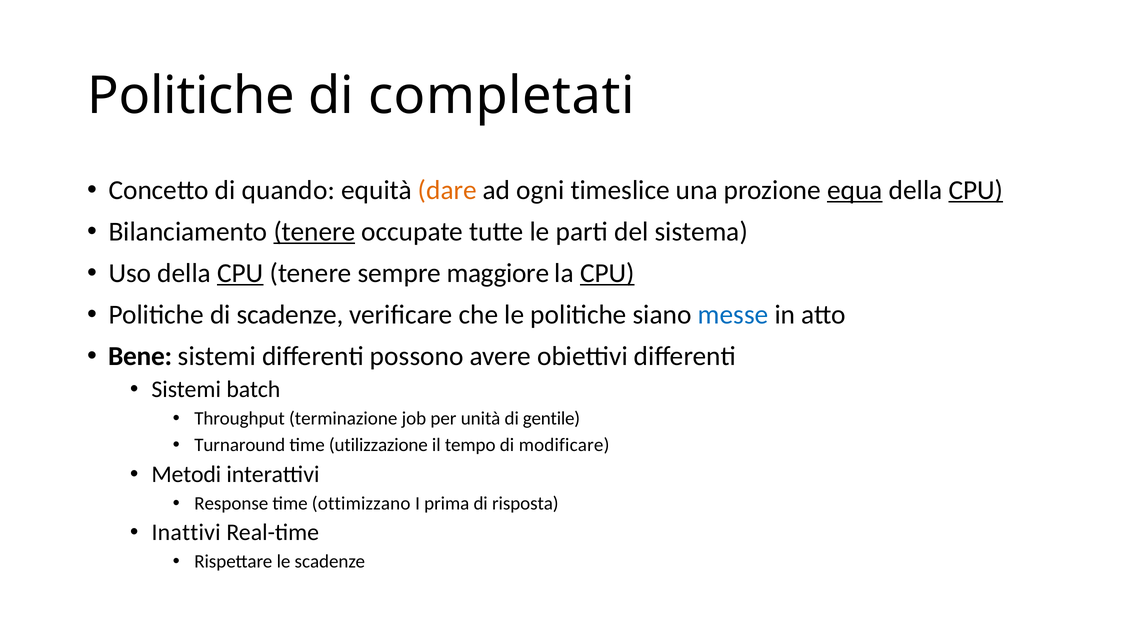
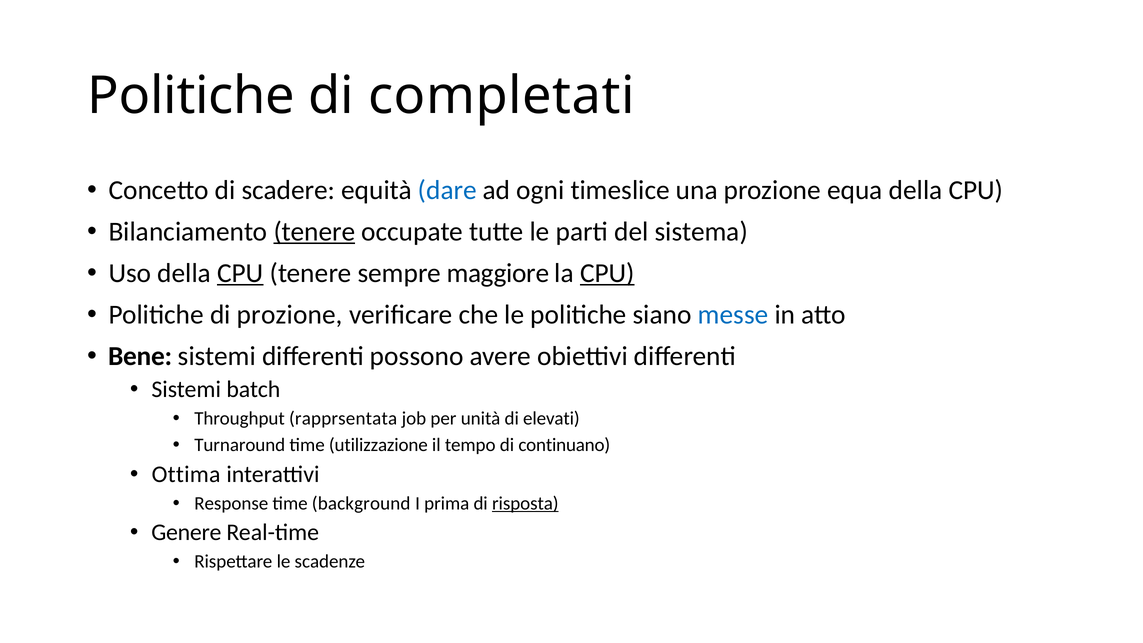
quando: quando -> scadere (288, 190)
dare colour: orange -> blue (447, 190)
equa underline: present -> none (855, 190)
CPU underline: present -> none (976, 190)
di scadenze: scadenze -> prozione (290, 314)
terminazione: terminazione -> rapprsentata (343, 419)
gentile: gentile -> elevati (551, 419)
modificare: modificare -> continuano (564, 445)
Metodi: Metodi -> Ottima (186, 474)
ottimizzano: ottimizzano -> background (361, 503)
risposta underline: none -> present (525, 503)
Inattivi: Inattivi -> Genere (186, 532)
